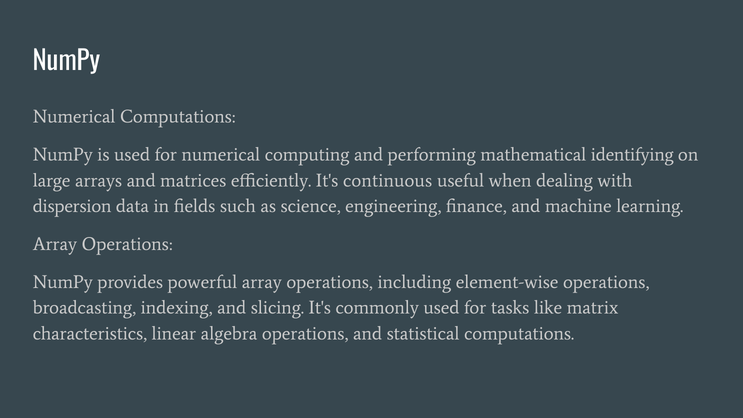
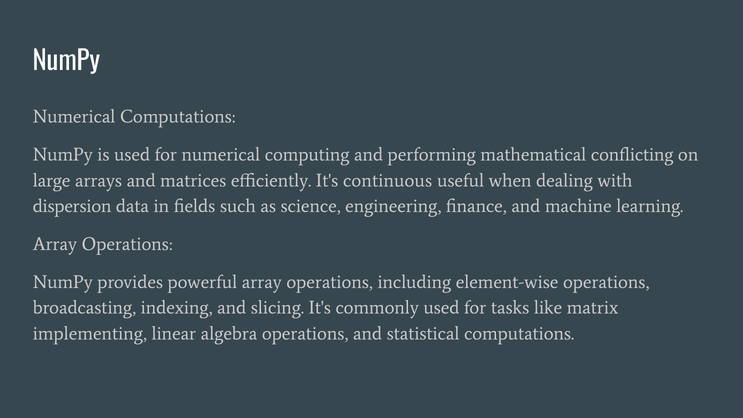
identifying: identifying -> conflicting (632, 155)
characteristics: characteristics -> implementing (90, 333)
